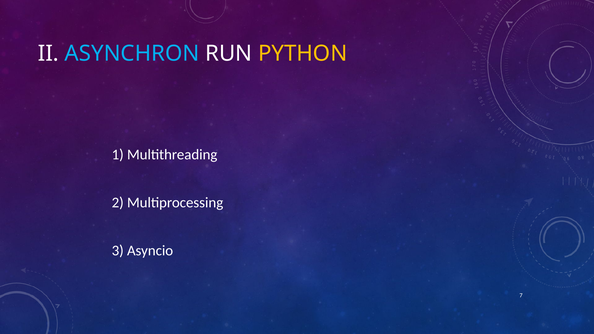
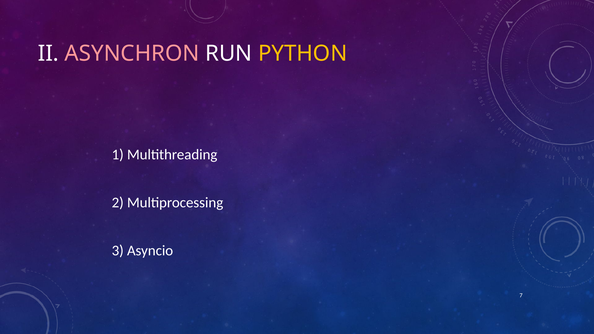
ASYNCHRON colour: light blue -> pink (132, 53)
